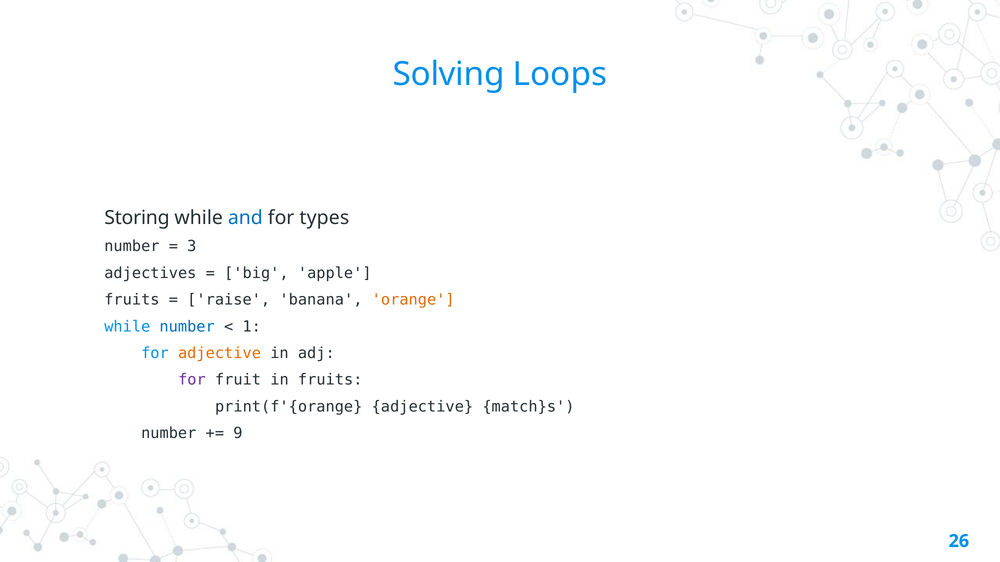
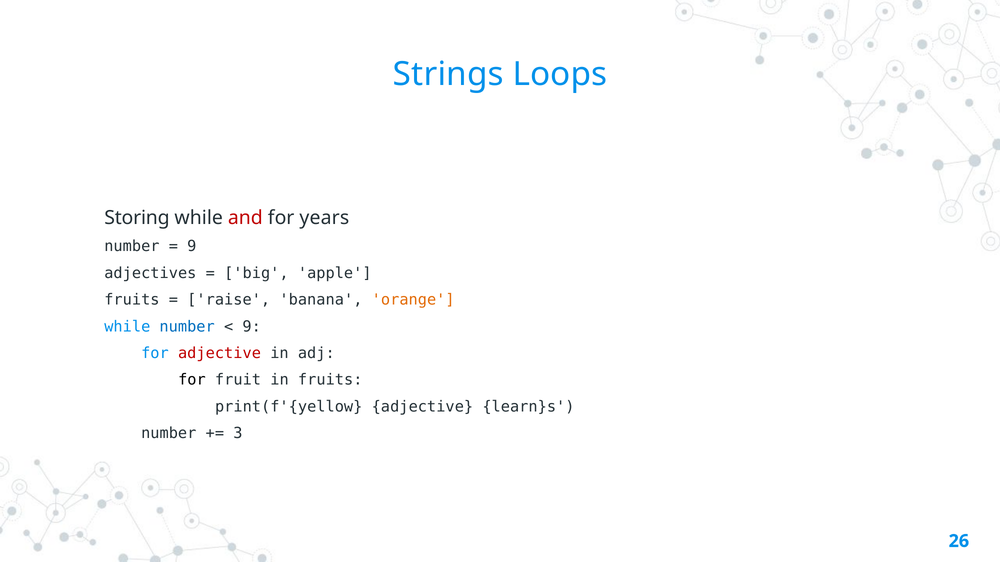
Solving: Solving -> Strings (448, 74)
and colour: blue -> red (245, 218)
types: types -> years (324, 218)
3: 3 -> 9 (192, 247)
1: 1 -> 9 (252, 327)
adjective colour: orange -> red (219, 353)
for colour: purple -> black (192, 380)
print(f'{orange: print(f'{orange -> print(f'{yellow (289, 407)
match}s: match}s -> learn}s (528, 407)
9: 9 -> 3 (238, 434)
